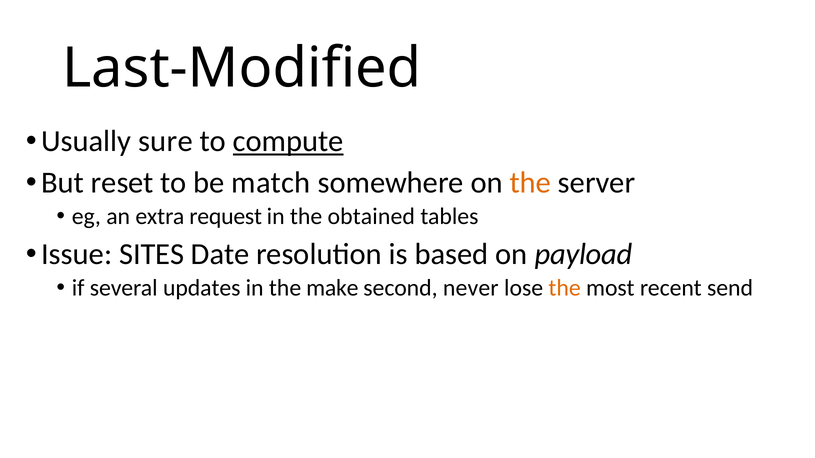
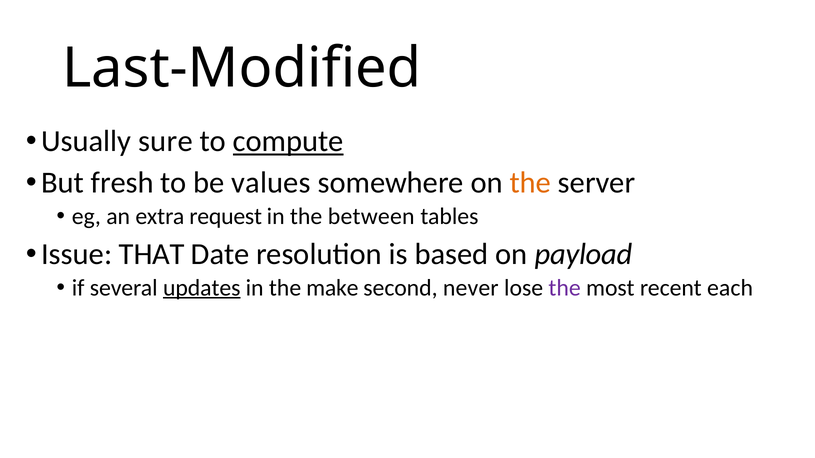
reset: reset -> fresh (122, 183)
match: match -> values (271, 183)
obtained: obtained -> between (371, 217)
SITES: SITES -> THAT (152, 254)
updates underline: none -> present (202, 288)
the colour: orange -> purple (565, 288)
send: send -> each (730, 288)
